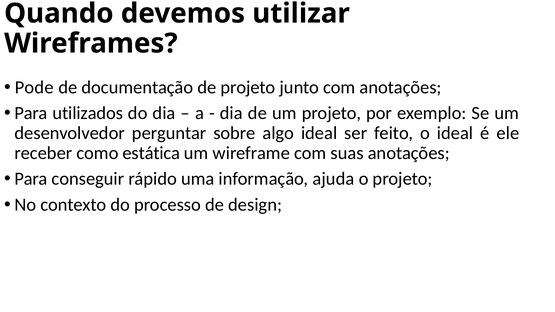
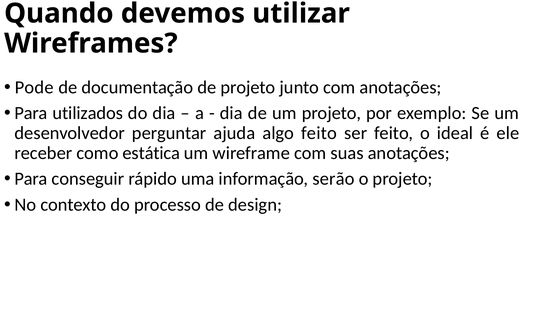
sobre: sobre -> ajuda (234, 133)
algo ideal: ideal -> feito (319, 133)
ajuda: ajuda -> serão (333, 179)
